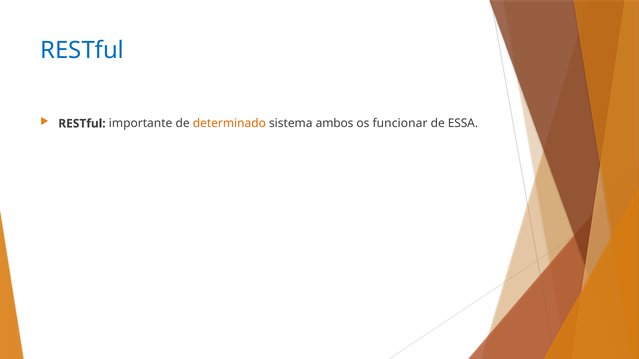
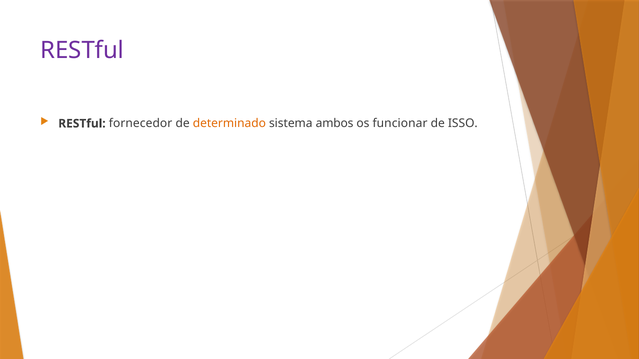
RESTful colour: blue -> purple (82, 50)
importante: importante -> fornecedor (141, 124)
ESSA: ESSA -> ISSO (463, 124)
